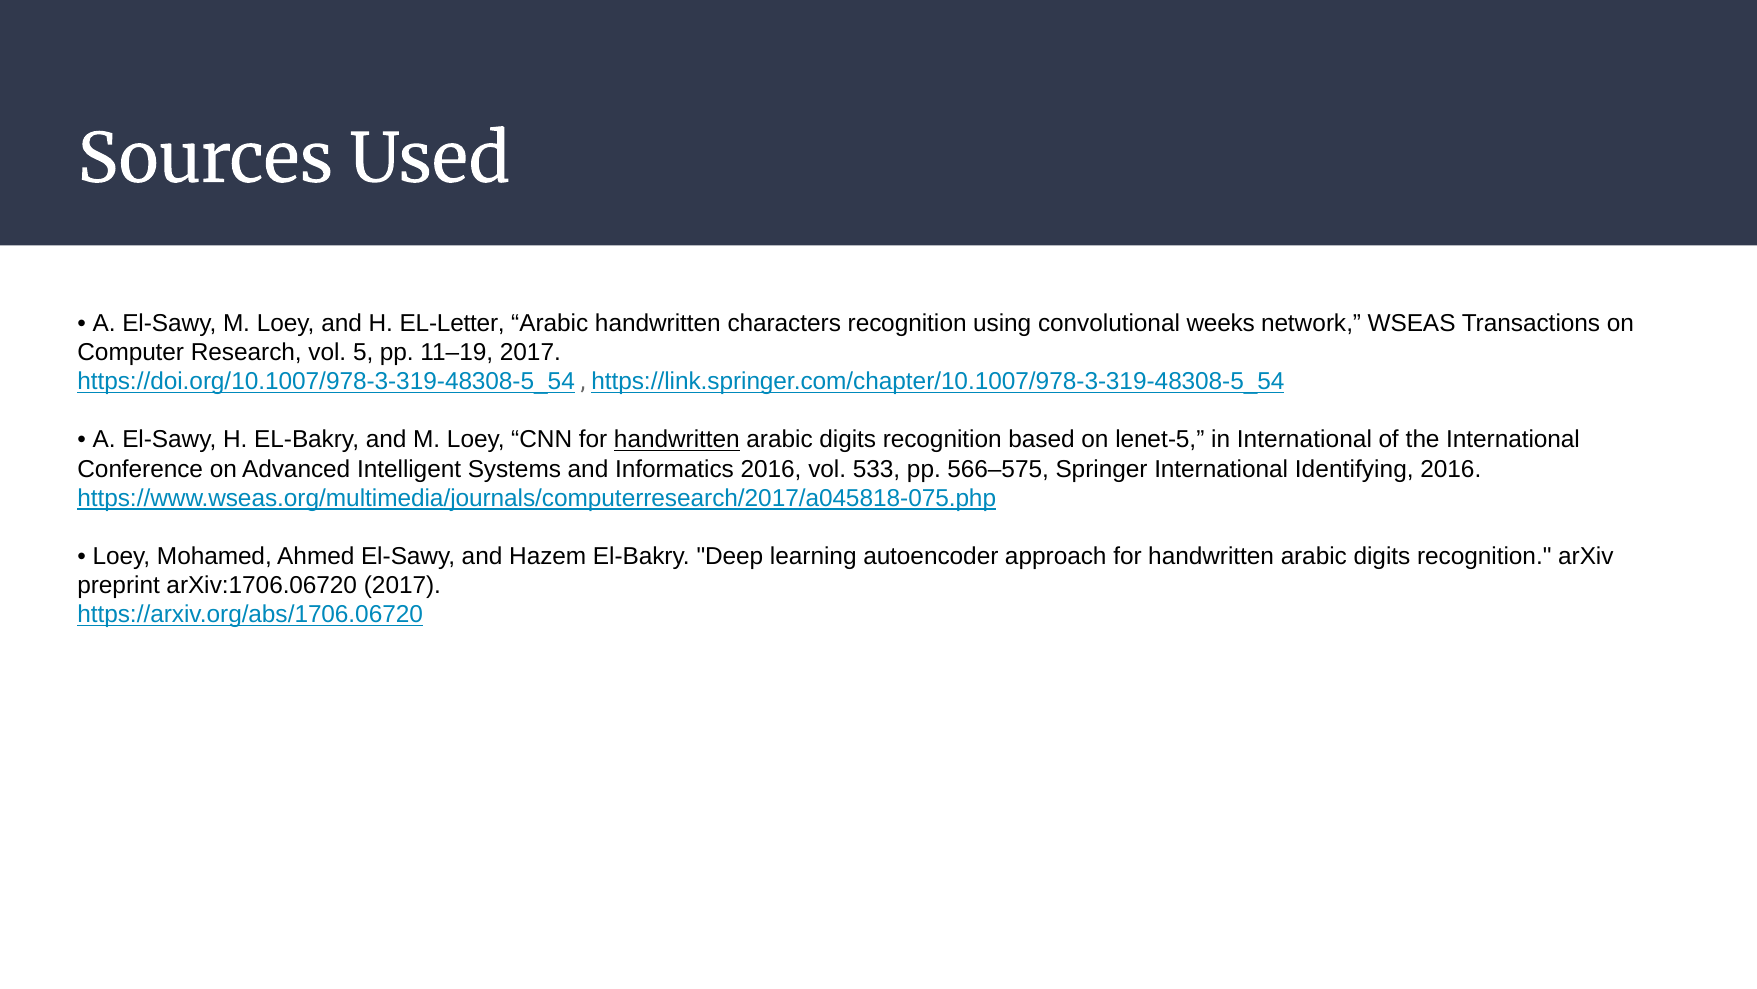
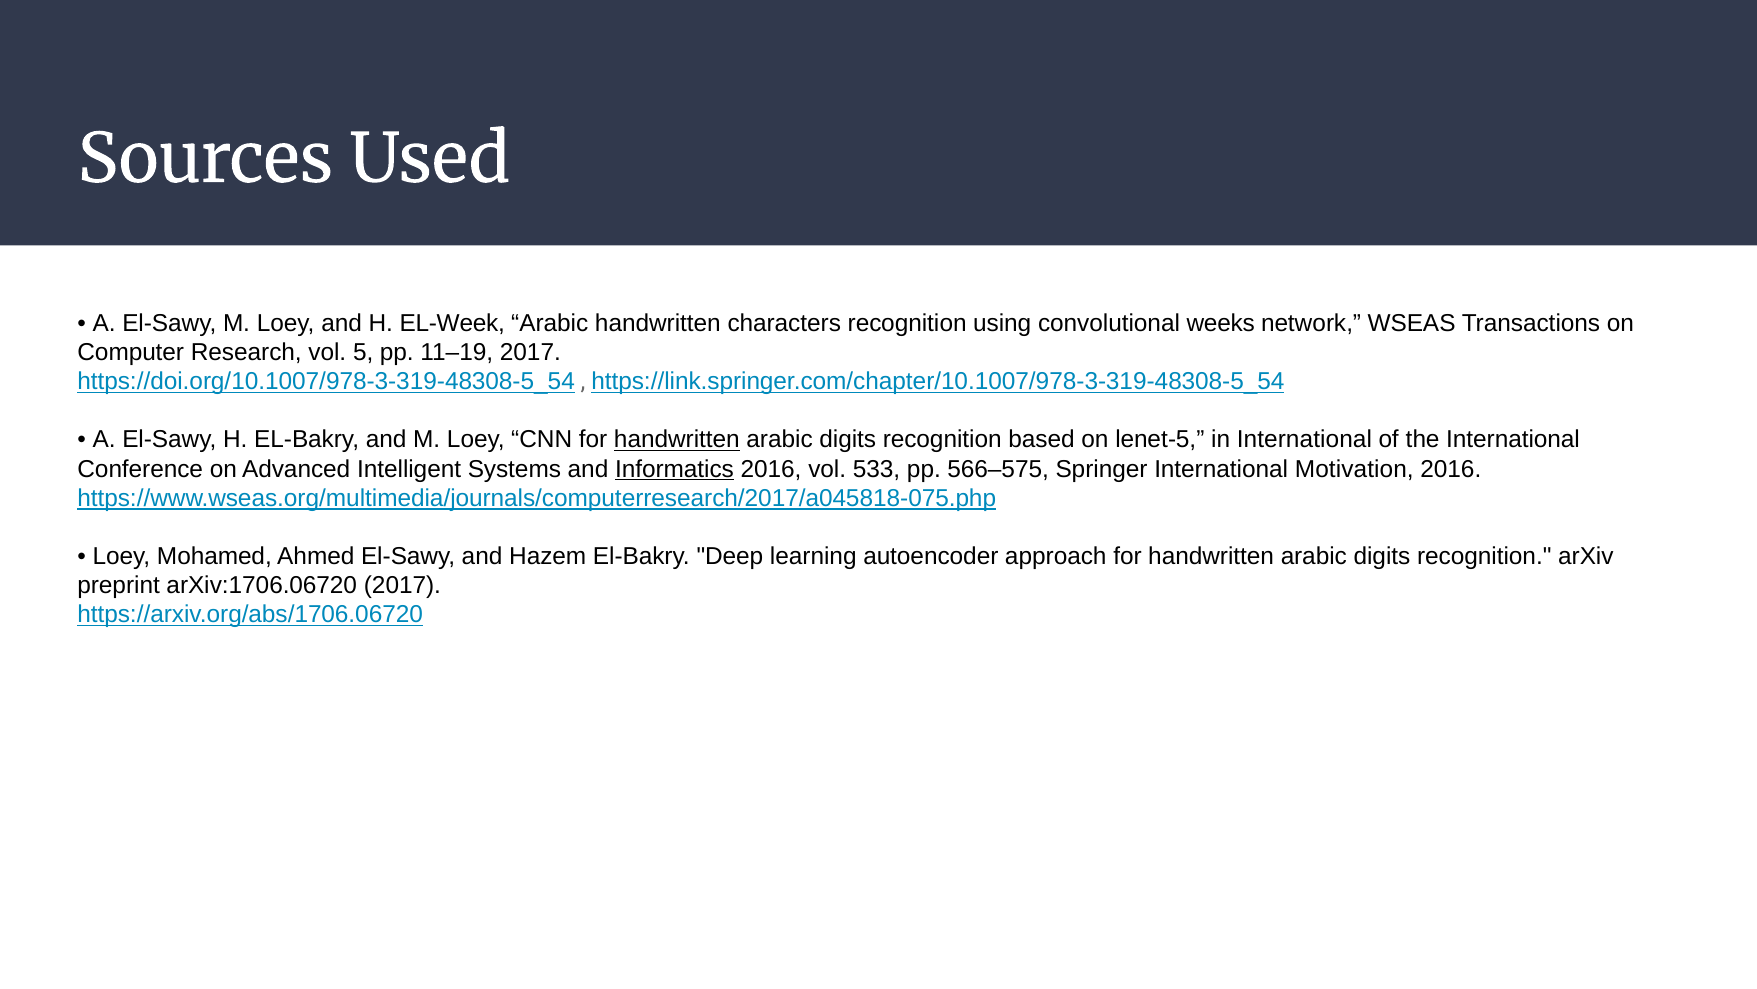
EL-Letter: EL-Letter -> EL-Week (452, 323)
Informatics underline: none -> present (674, 469)
Identifying: Identifying -> Motivation (1354, 469)
